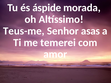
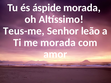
asas: asas -> leão (90, 31)
me temerei: temerei -> morada (58, 43)
